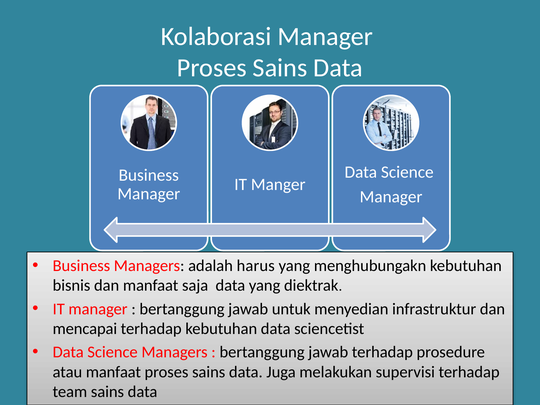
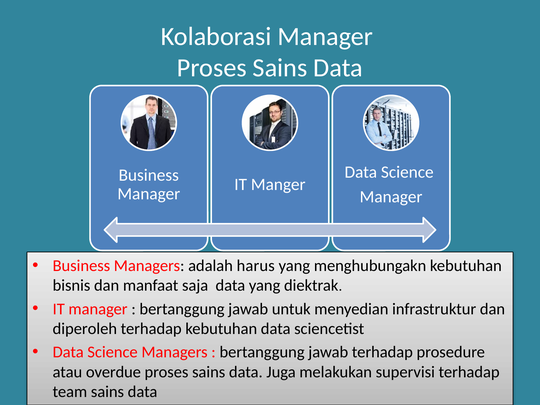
mencapai: mencapai -> diperoleh (85, 329)
atau manfaat: manfaat -> overdue (113, 372)
